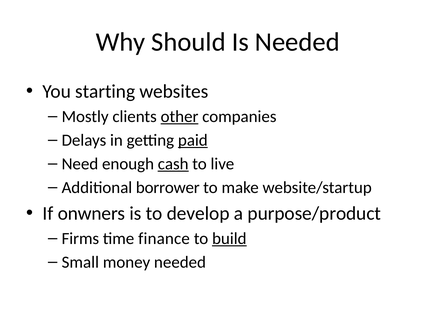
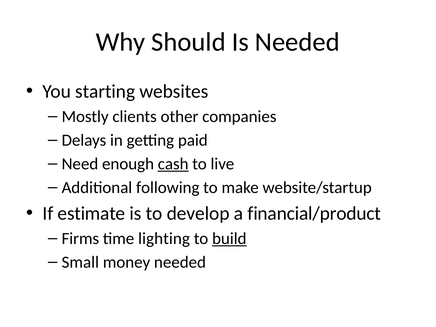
other underline: present -> none (180, 116)
paid underline: present -> none (193, 140)
borrower: borrower -> following (168, 188)
onwners: onwners -> estimate (91, 213)
purpose/product: purpose/product -> financial/product (314, 213)
finance: finance -> lighting (164, 238)
